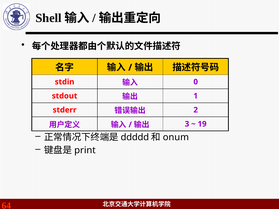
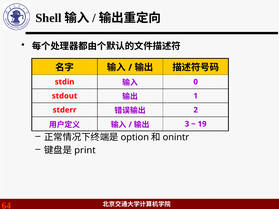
ddddd: ddddd -> option (135, 137)
onum: onum -> onintr (176, 137)
